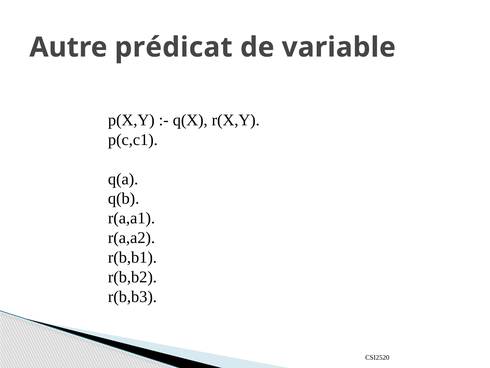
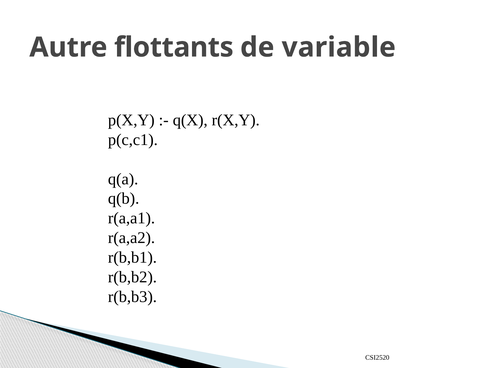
prédicat: prédicat -> flottants (174, 47)
